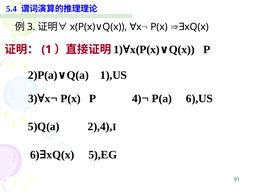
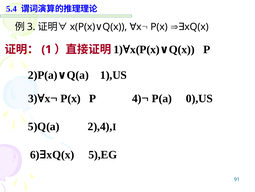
6),US: 6),US -> 0),US (199, 98)
